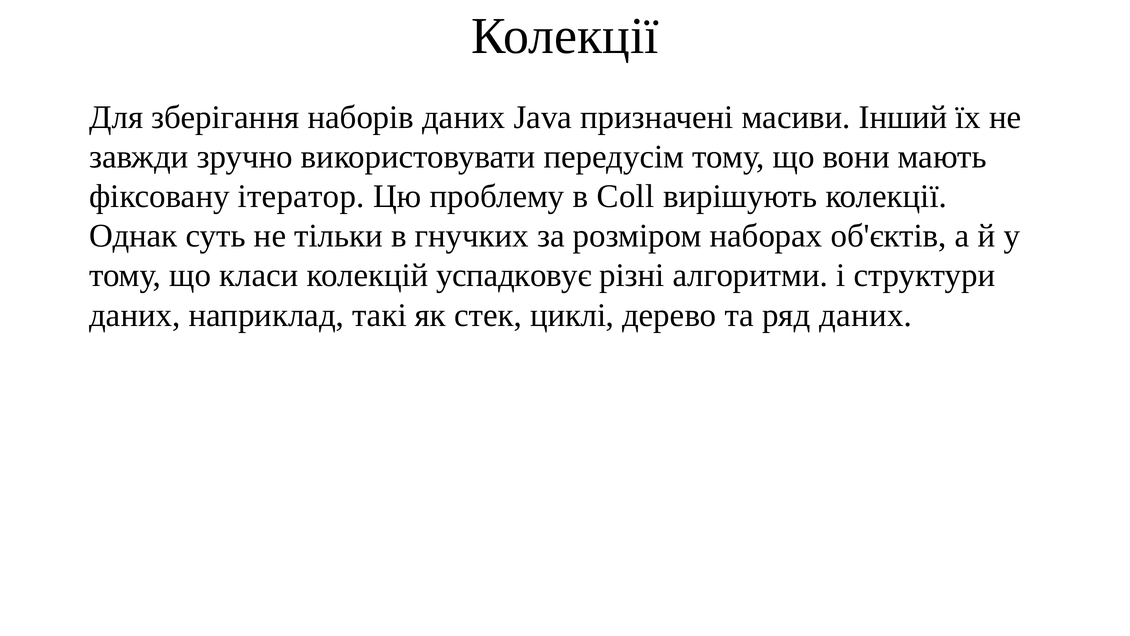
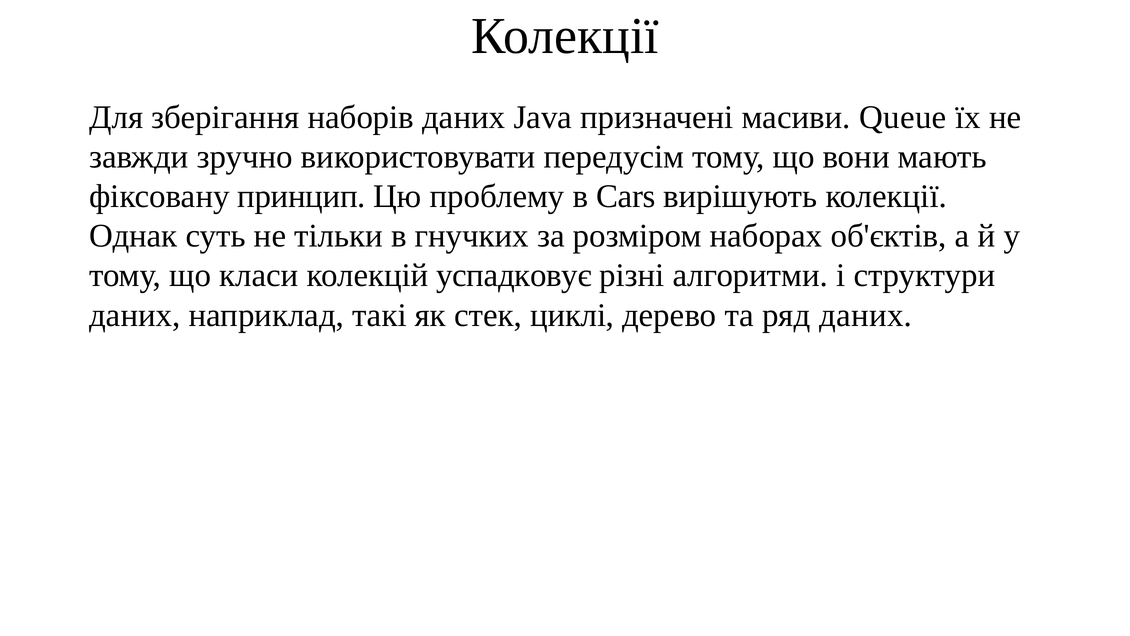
Інший: Інший -> Queue (903, 117)
ітератор: ітератор -> принцип (301, 196)
Coll: Coll -> Cars (626, 196)
